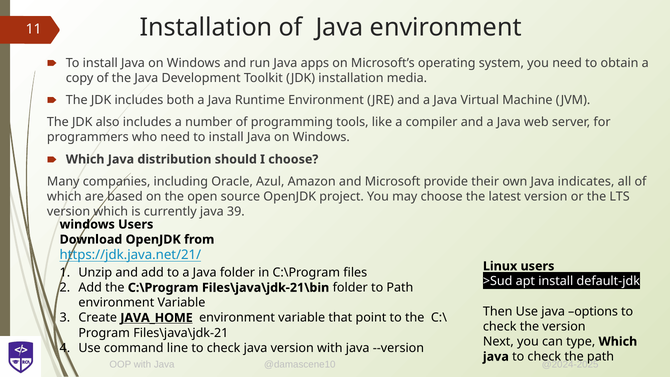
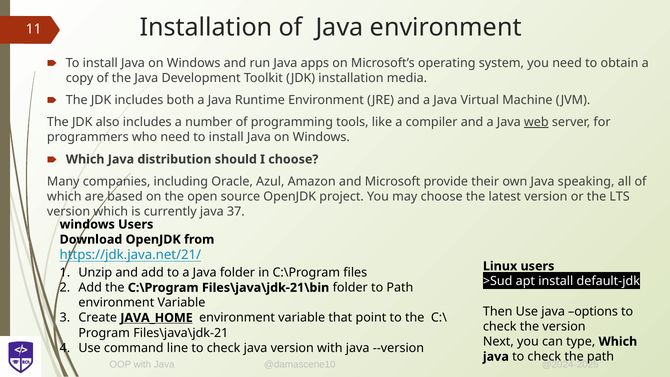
web underline: none -> present (536, 122)
indicates: indicates -> speaking (586, 181)
39: 39 -> 37 (236, 211)
